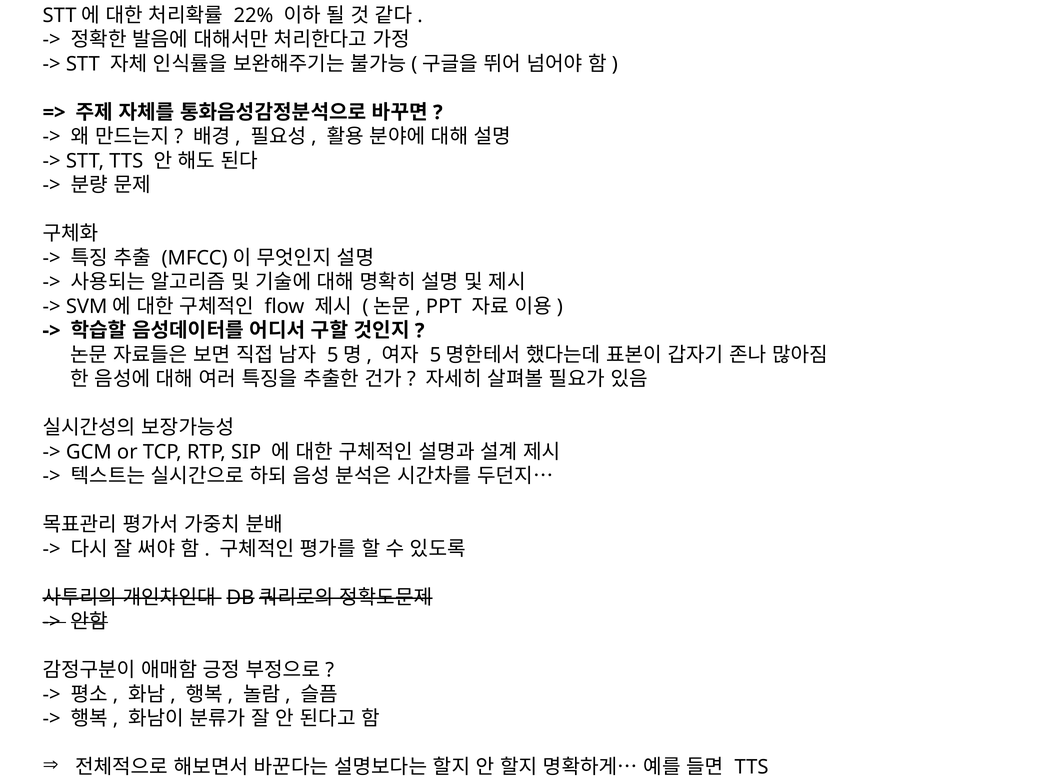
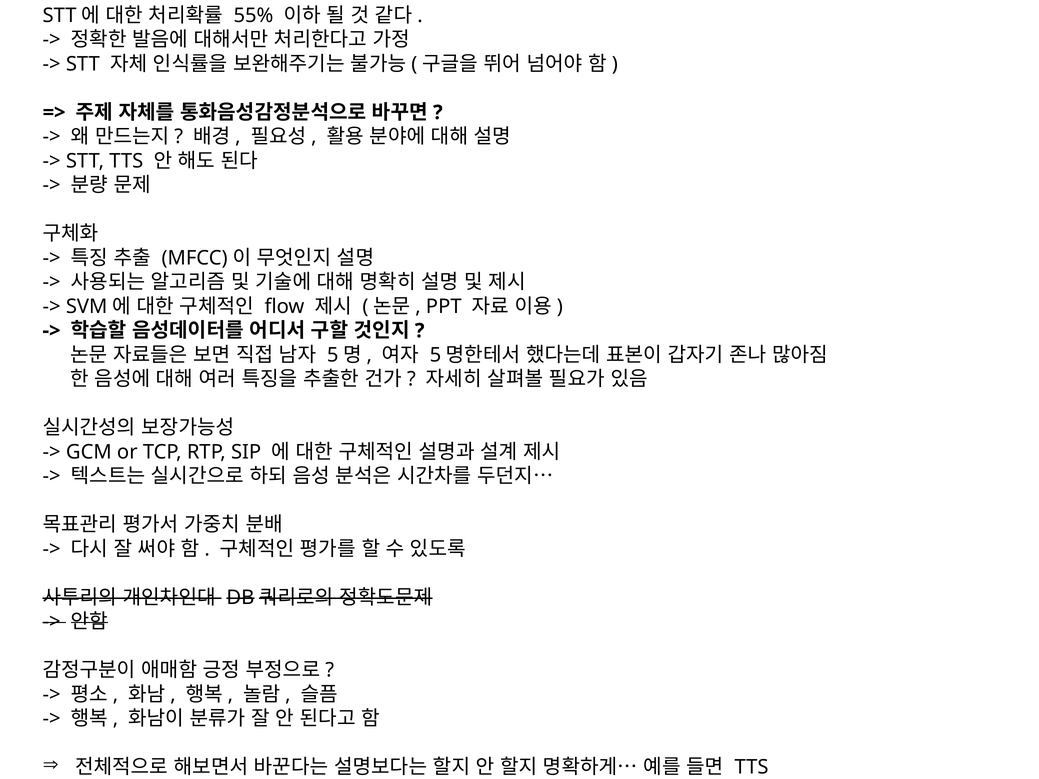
22%: 22% -> 55% (253, 16)
